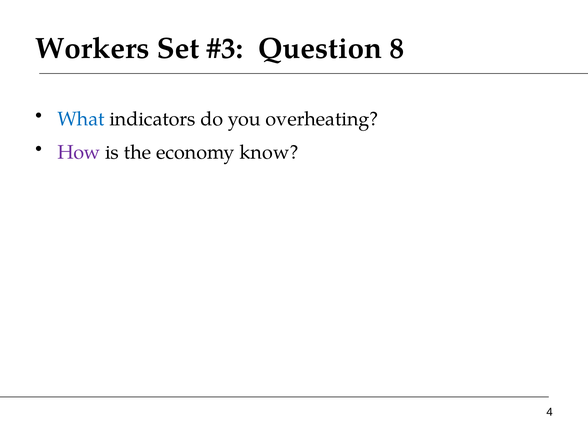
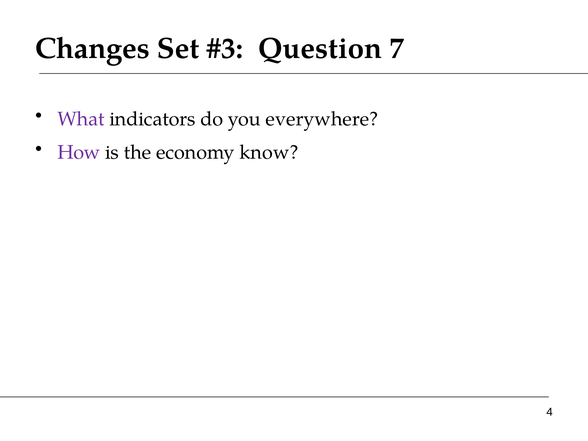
Workers: Workers -> Changes (93, 49)
8: 8 -> 7 (397, 49)
What colour: blue -> purple (81, 119)
overheating: overheating -> everywhere (322, 119)
